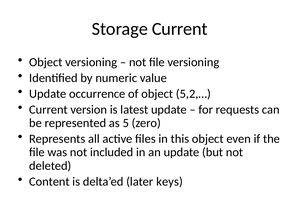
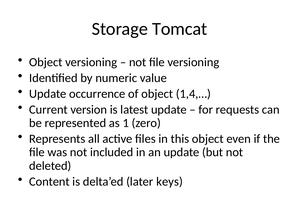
Storage Current: Current -> Tomcat (180, 29)
5,2,…: 5,2,… -> 1,4,… (193, 94)
5: 5 -> 1 (126, 123)
